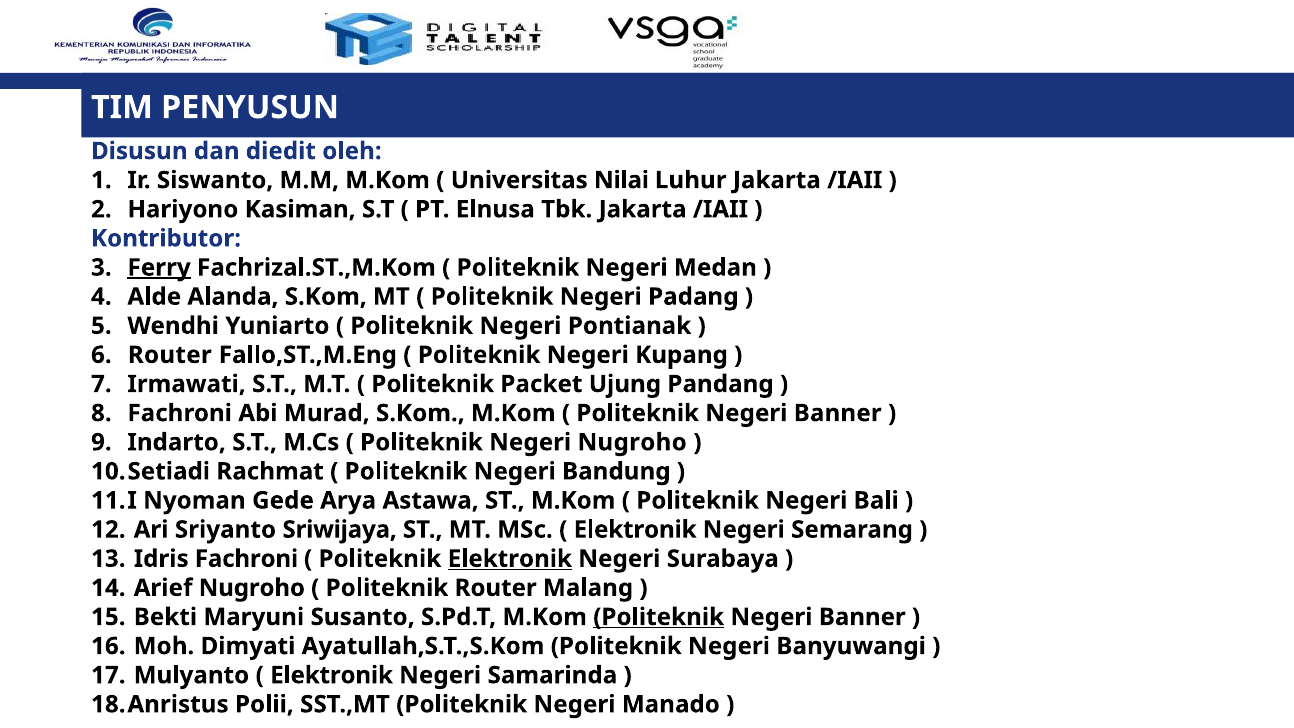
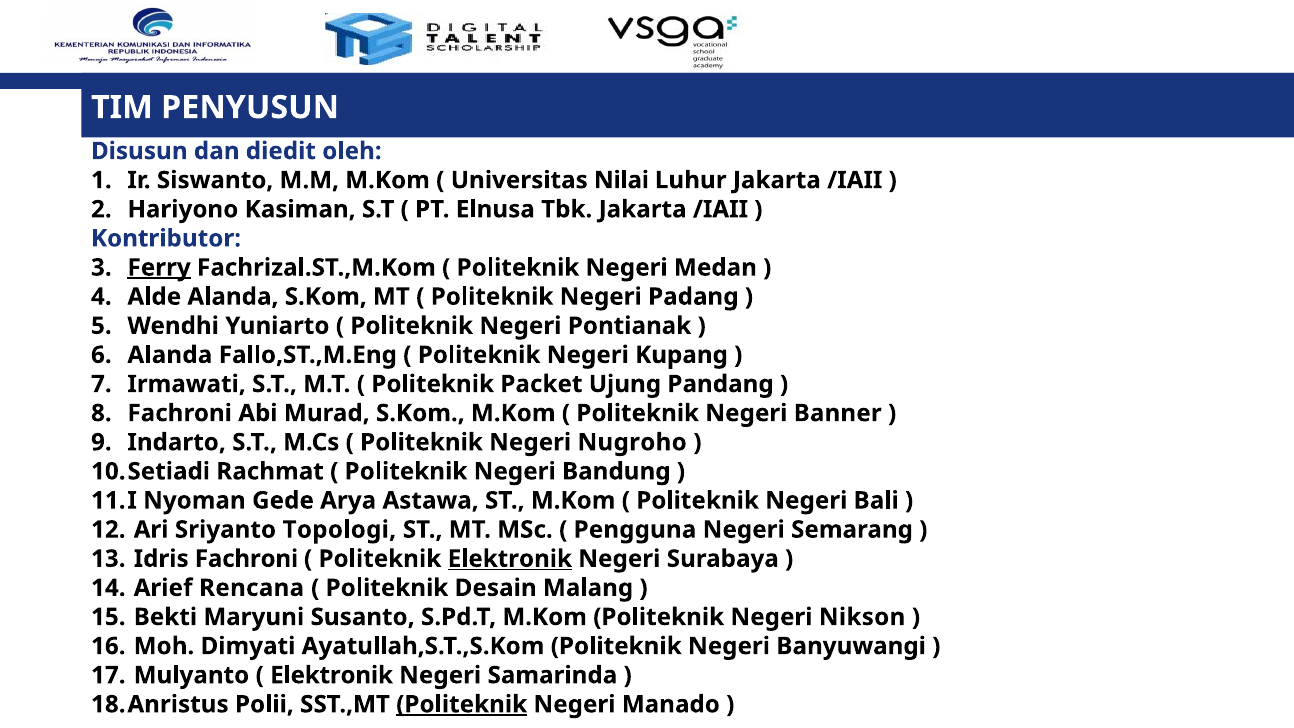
Router: Router -> Alanda (170, 355)
Sriwijaya: Sriwijaya -> Topologi (339, 530)
Elektronik: Elektronik -> Pengguna (635, 530)
Arief Nugroho: Nugroho -> Rencana (252, 588)
Politeknik Router: Router -> Desain (496, 588)
Politeknik underline: present -> none (659, 617)
Banner: Banner -> Nikson (862, 617)
Politeknik underline: none -> present (462, 704)
